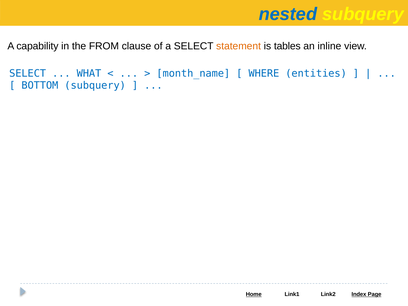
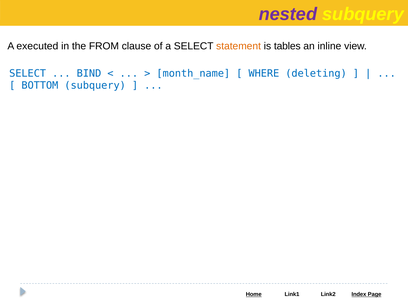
nested colour: blue -> purple (288, 14)
capability: capability -> executed (37, 46)
WHAT: WHAT -> BIND (89, 73)
entities: entities -> deleting (316, 73)
